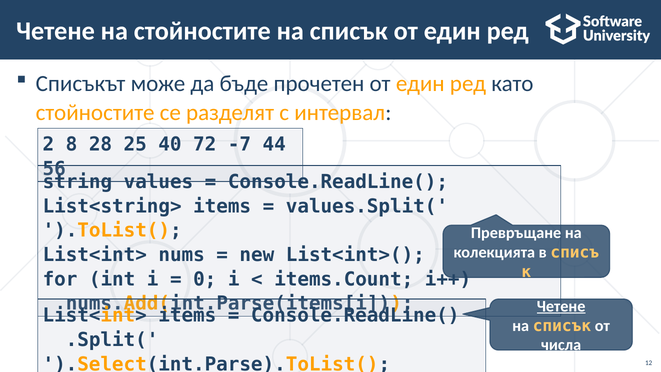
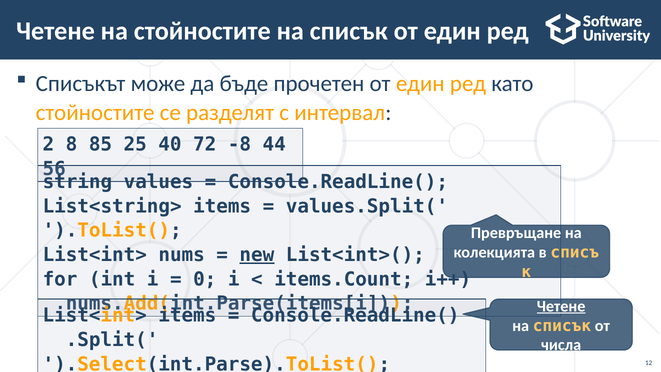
28: 28 -> 85 (100, 145)
-7: -7 -> -8 (239, 145)
new underline: none -> present (257, 255)
